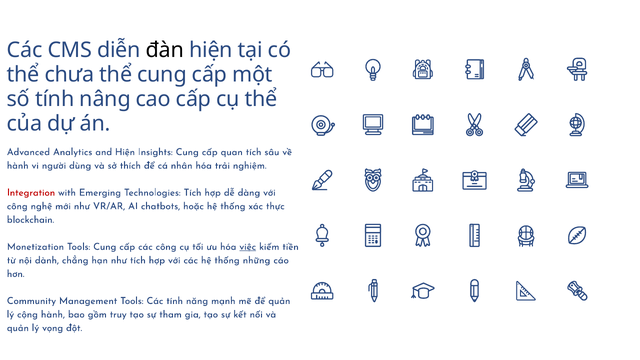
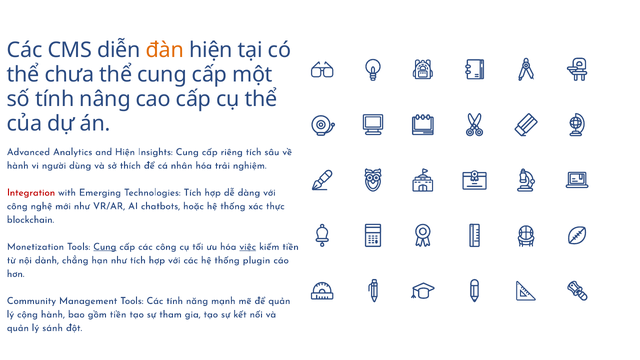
đàn colour: black -> orange (165, 50)
quan: quan -> riêng (232, 152)
Cung underline: none -> present (105, 247)
những: những -> plugin (257, 260)
gồm truy: truy -> tiền (118, 314)
vọng: vọng -> sánh (53, 328)
